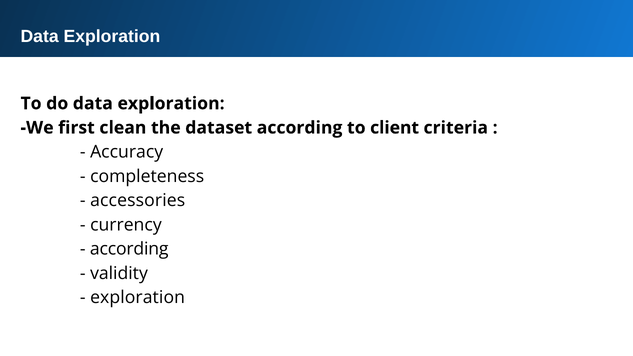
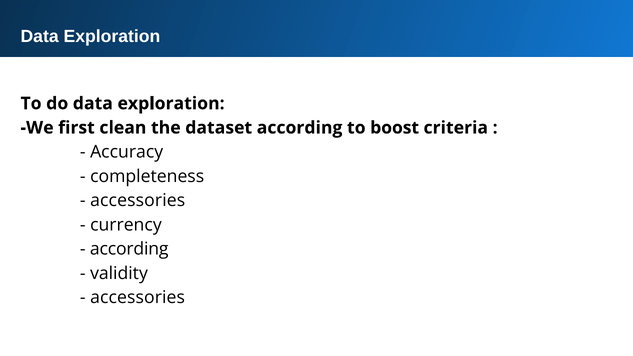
client: client -> boost (395, 128)
exploration: exploration -> accessories (138, 298)
